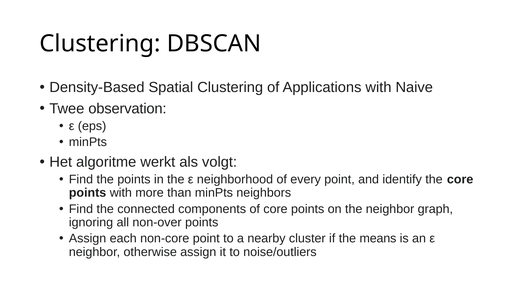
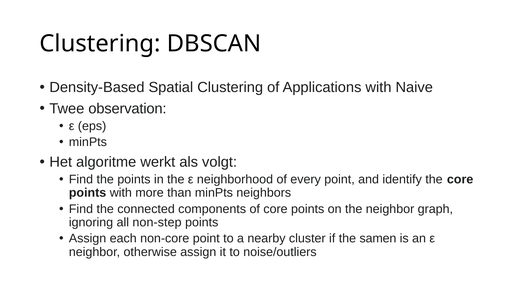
non-over: non-over -> non-step (157, 223)
means: means -> samen (378, 239)
